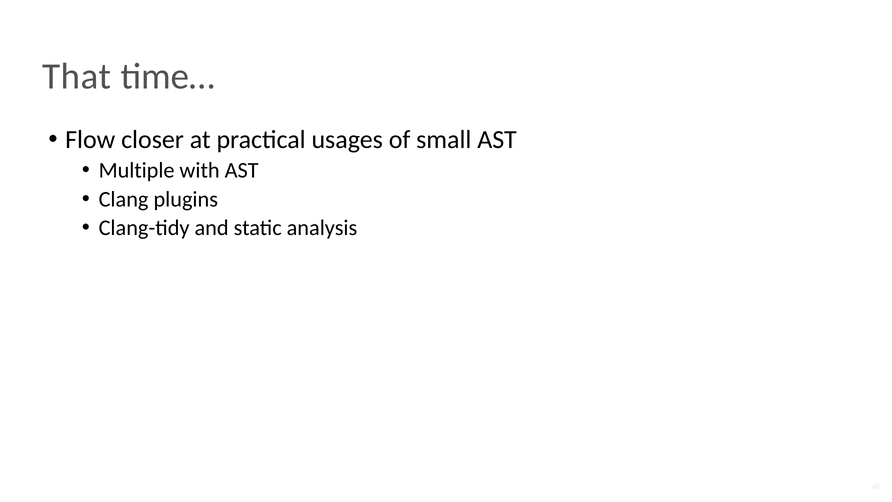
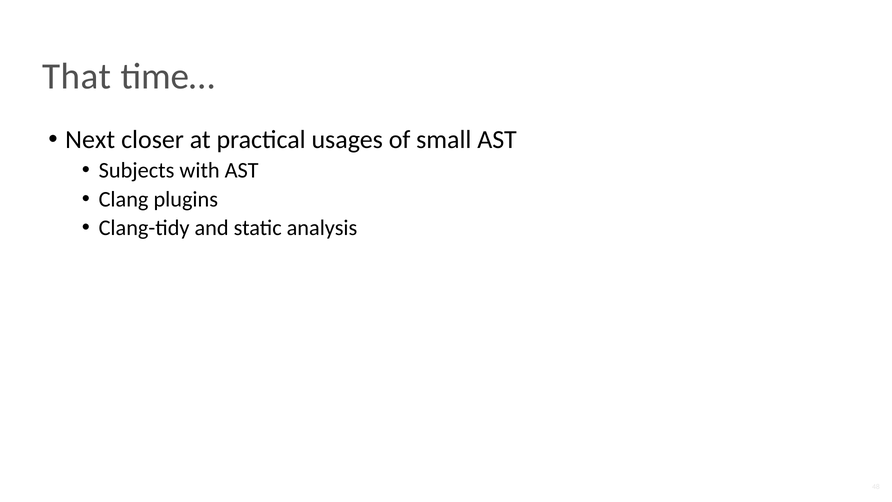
Flow: Flow -> Next (90, 140)
Multiple: Multiple -> Subjects (137, 170)
